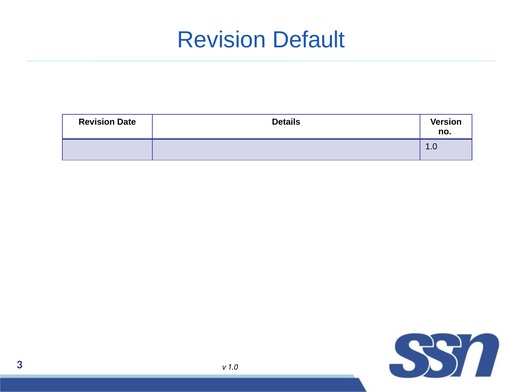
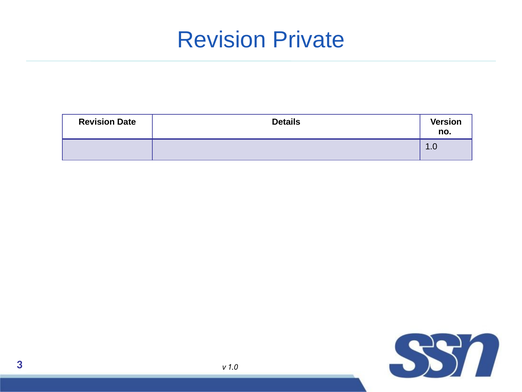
Default: Default -> Private (309, 40)
